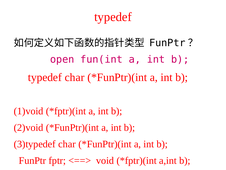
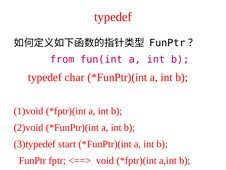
open: open -> from (62, 59)
char: char -> start (67, 144)
